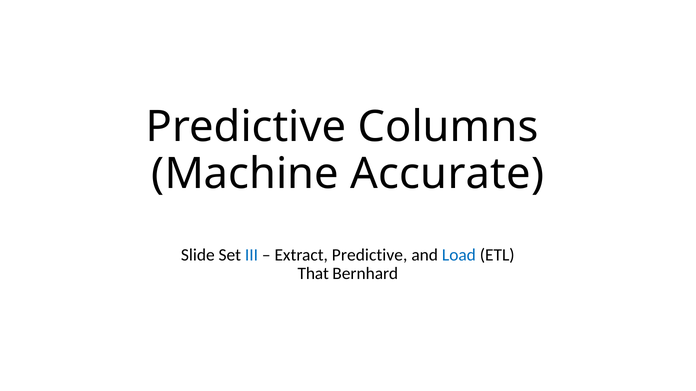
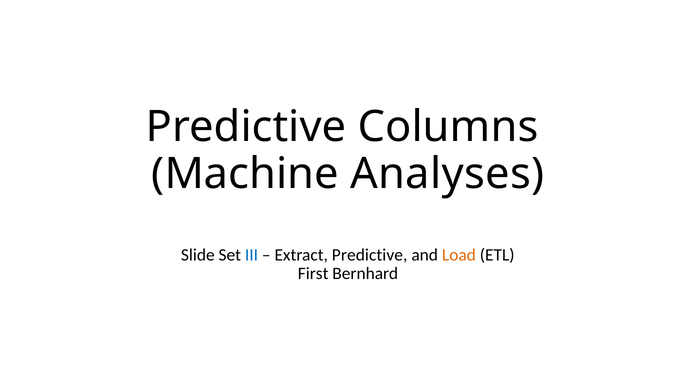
Accurate: Accurate -> Analyses (447, 174)
Load colour: blue -> orange (459, 255)
That: That -> First (313, 274)
